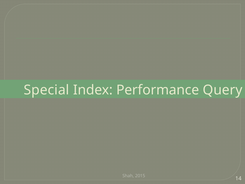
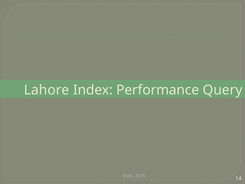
Special: Special -> Lahore (47, 90)
